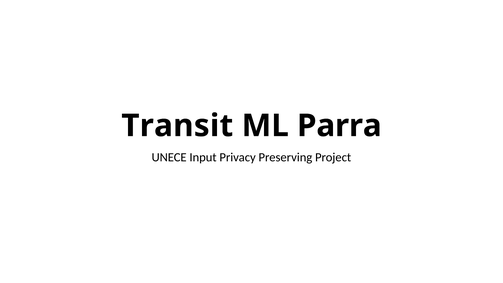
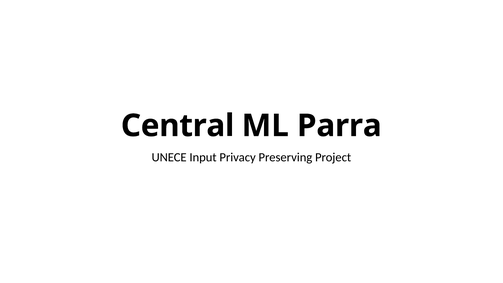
Transit: Transit -> Central (178, 126)
